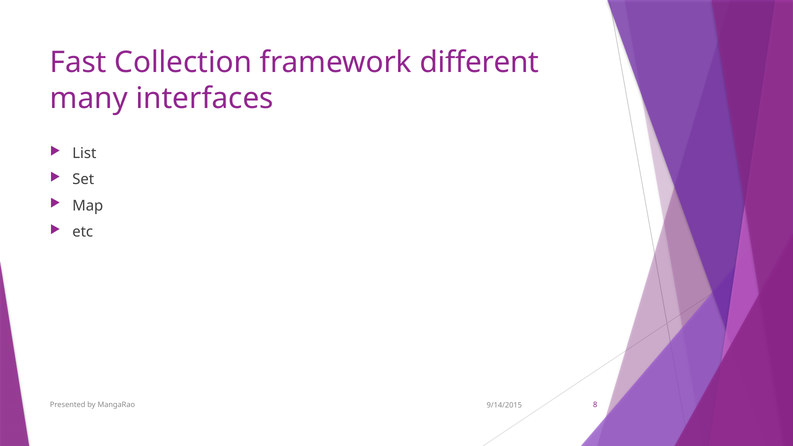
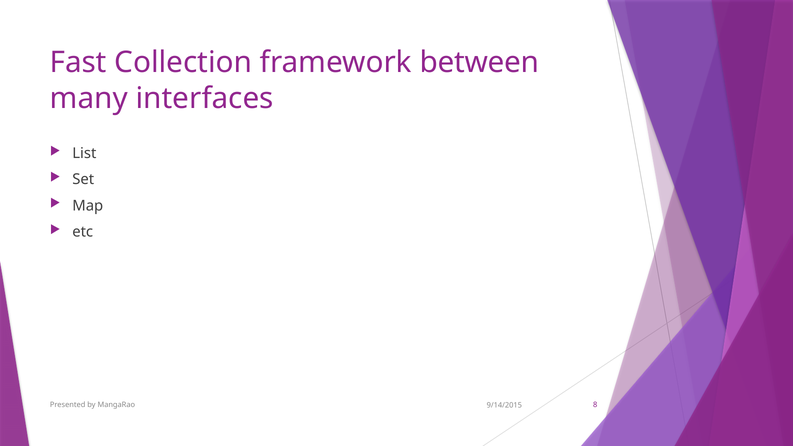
different: different -> between (479, 63)
